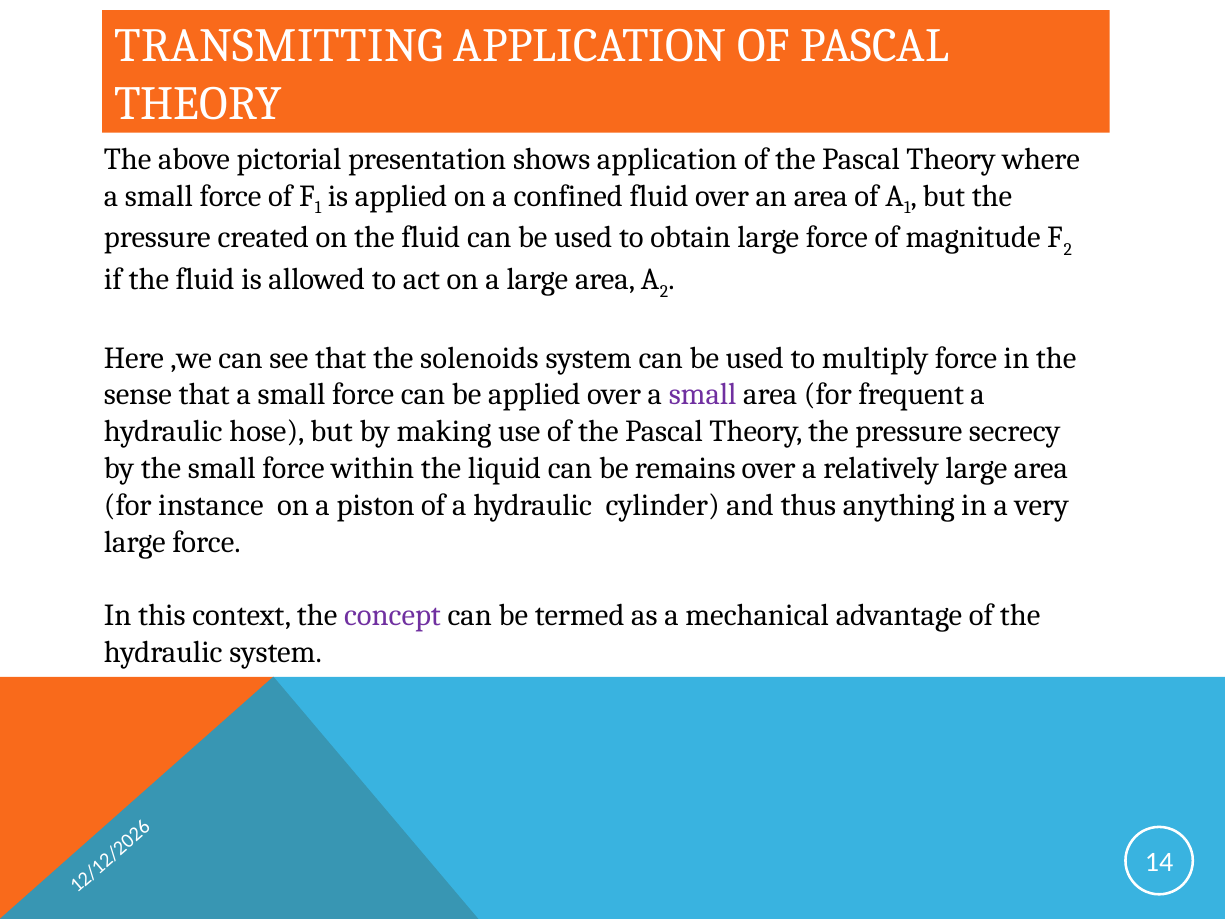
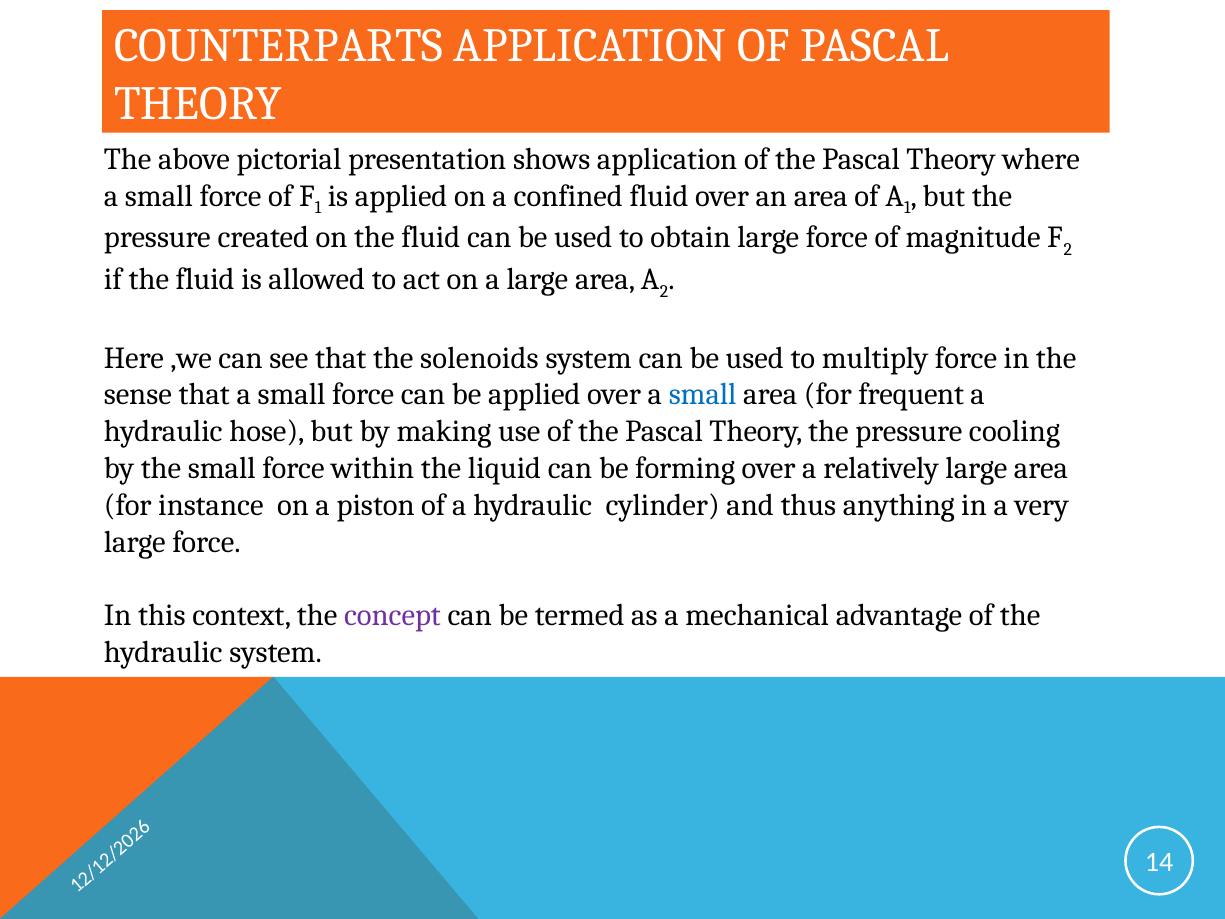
TRANSMITTING: TRANSMITTING -> COUNTERPARTS (279, 46)
small colour: purple -> blue (703, 395)
secrecy: secrecy -> cooling (1015, 432)
remains: remains -> forming (685, 468)
